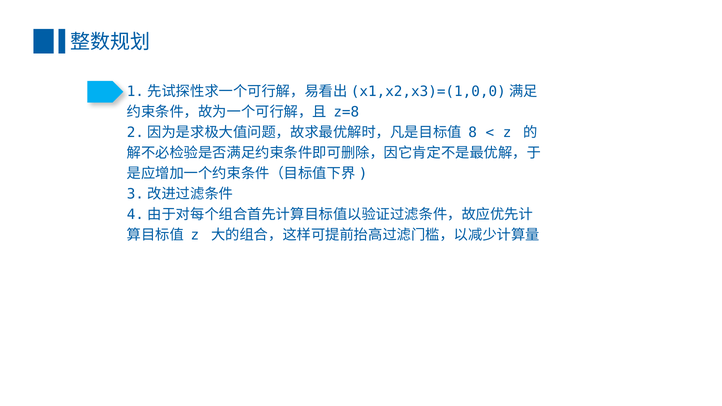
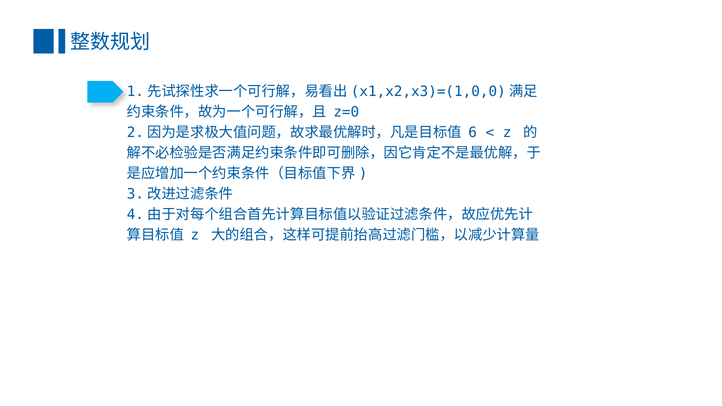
z=8: z=8 -> z=0 (346, 112)
8: 8 -> 6 (473, 133)
